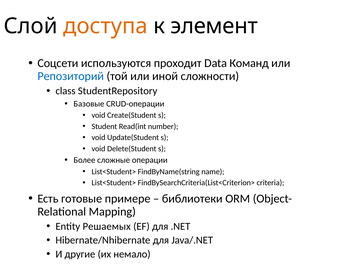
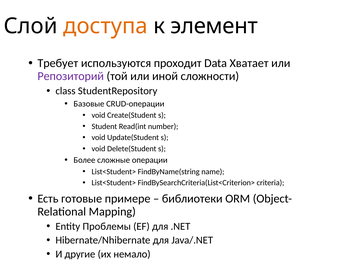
Соцсети: Соцсети -> Требует (58, 63)
Команд: Команд -> Хватает (249, 63)
Репозиторий colour: blue -> purple (71, 76)
Решаемых: Решаемых -> Проблемы (107, 226)
